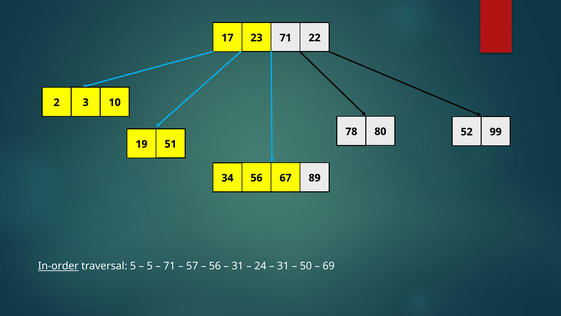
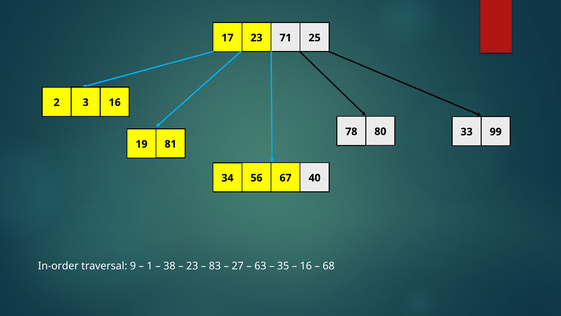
22: 22 -> 25 (315, 38)
2 10: 10 -> 16 (115, 102)
52: 52 -> 33 (467, 132)
51: 51 -> 81 (171, 144)
89: 89 -> 40 (315, 178)
In-order underline: present -> none (58, 266)
traversal 5: 5 -> 9 (133, 266)
5: 5 -> 1 (150, 266)
71: 71 -> 38 (169, 266)
57: 57 -> 23 (192, 266)
56: 56 -> 83 (215, 266)
31: 31 -> 27 (238, 266)
24: 24 -> 63 (260, 266)
31: 31 -> 35 (283, 266)
50: 50 -> 16 (306, 266)
69: 69 -> 68 (329, 266)
